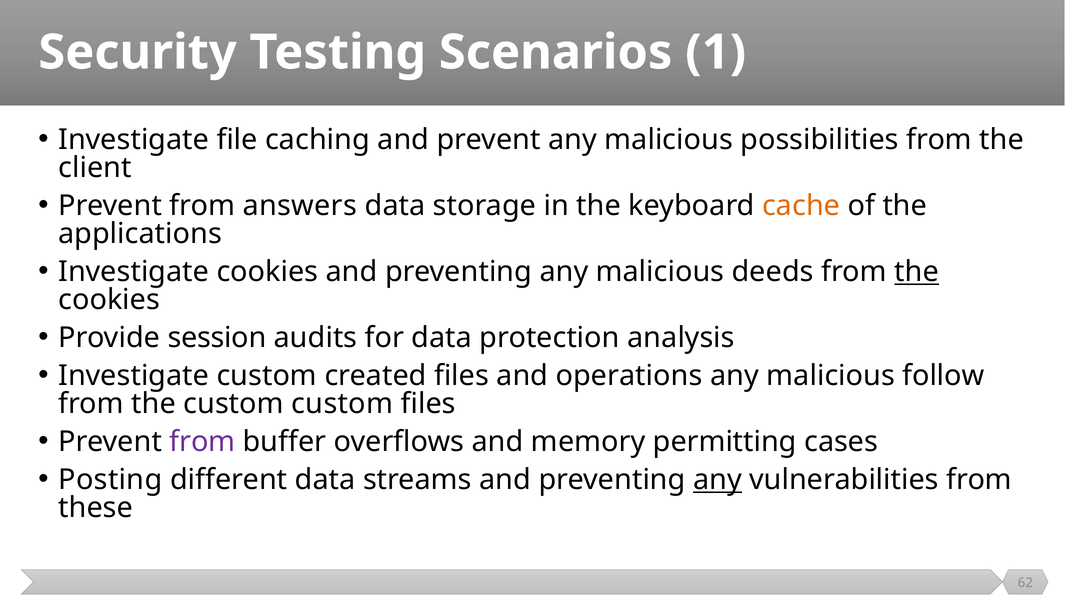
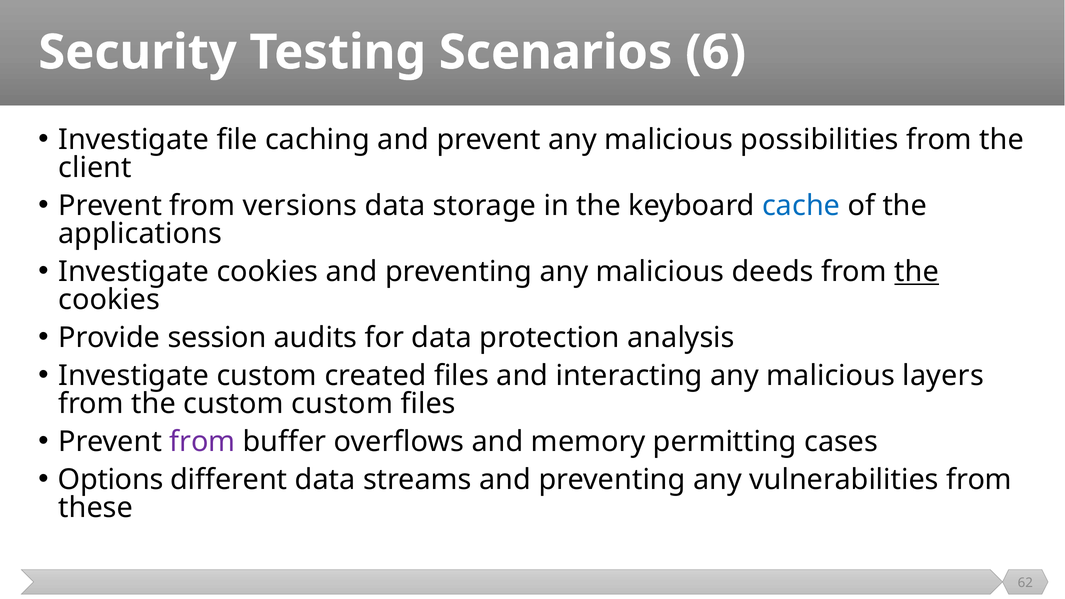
1: 1 -> 6 (716, 52)
answers: answers -> versions (300, 206)
cache colour: orange -> blue (801, 206)
operations: operations -> interacting (629, 376)
follow: follow -> layers (943, 376)
Posting: Posting -> Options (111, 480)
any underline: present -> none (717, 480)
